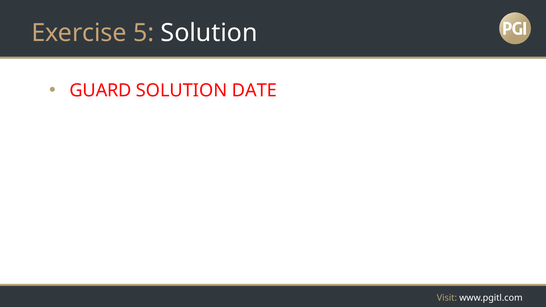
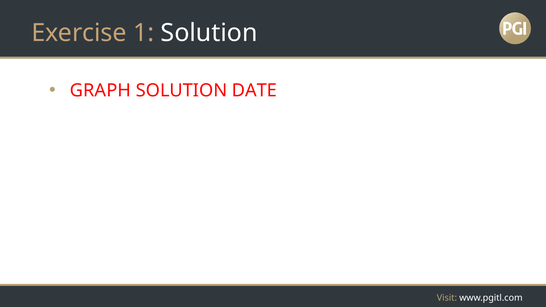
5: 5 -> 1 (144, 33)
GUARD: GUARD -> GRAPH (100, 90)
